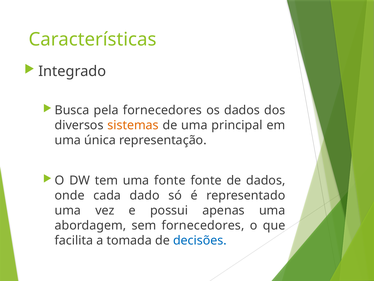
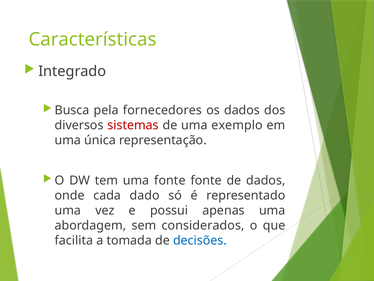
sistemas colour: orange -> red (133, 125)
principal: principal -> exemplo (237, 125)
sem fornecedores: fornecedores -> considerados (203, 225)
